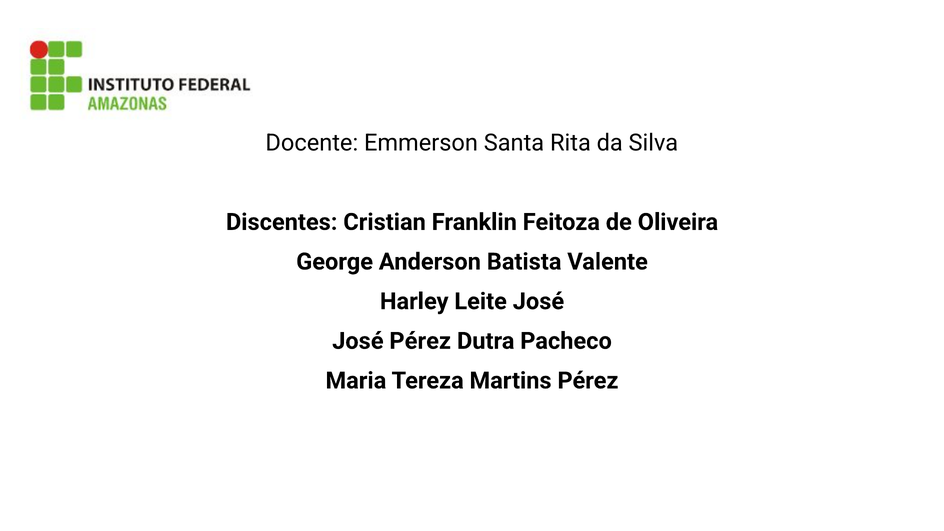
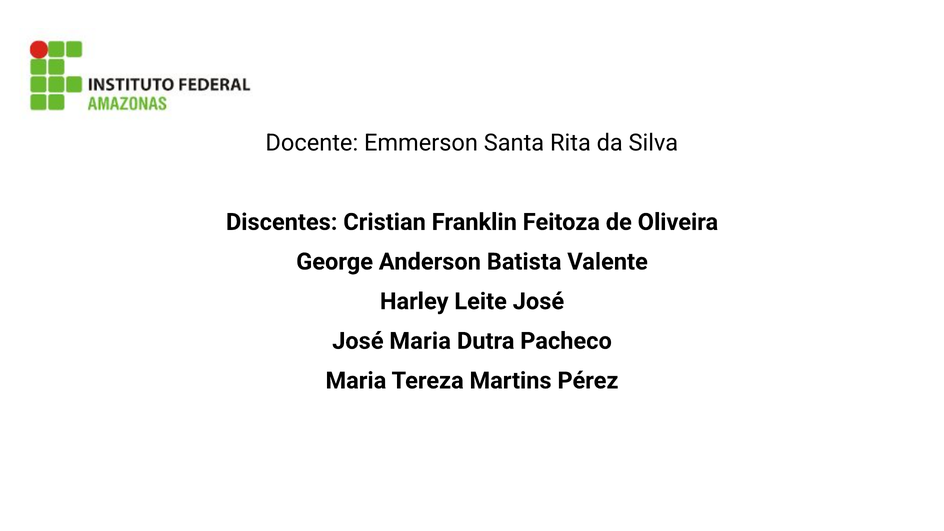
José Pérez: Pérez -> Maria (420, 341)
